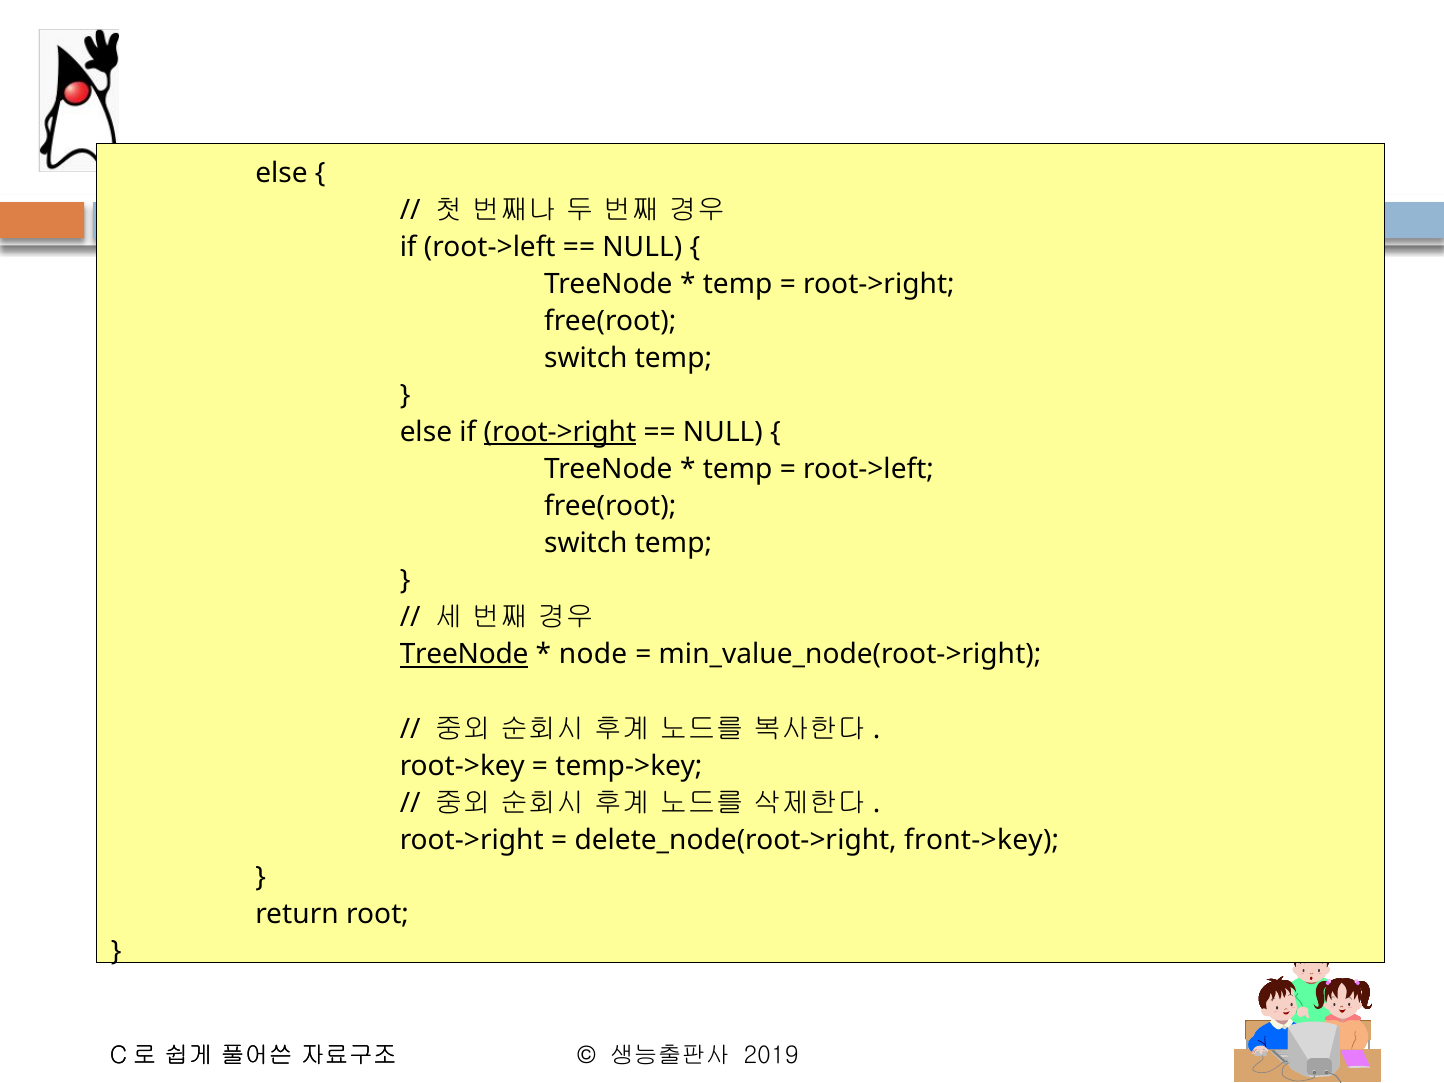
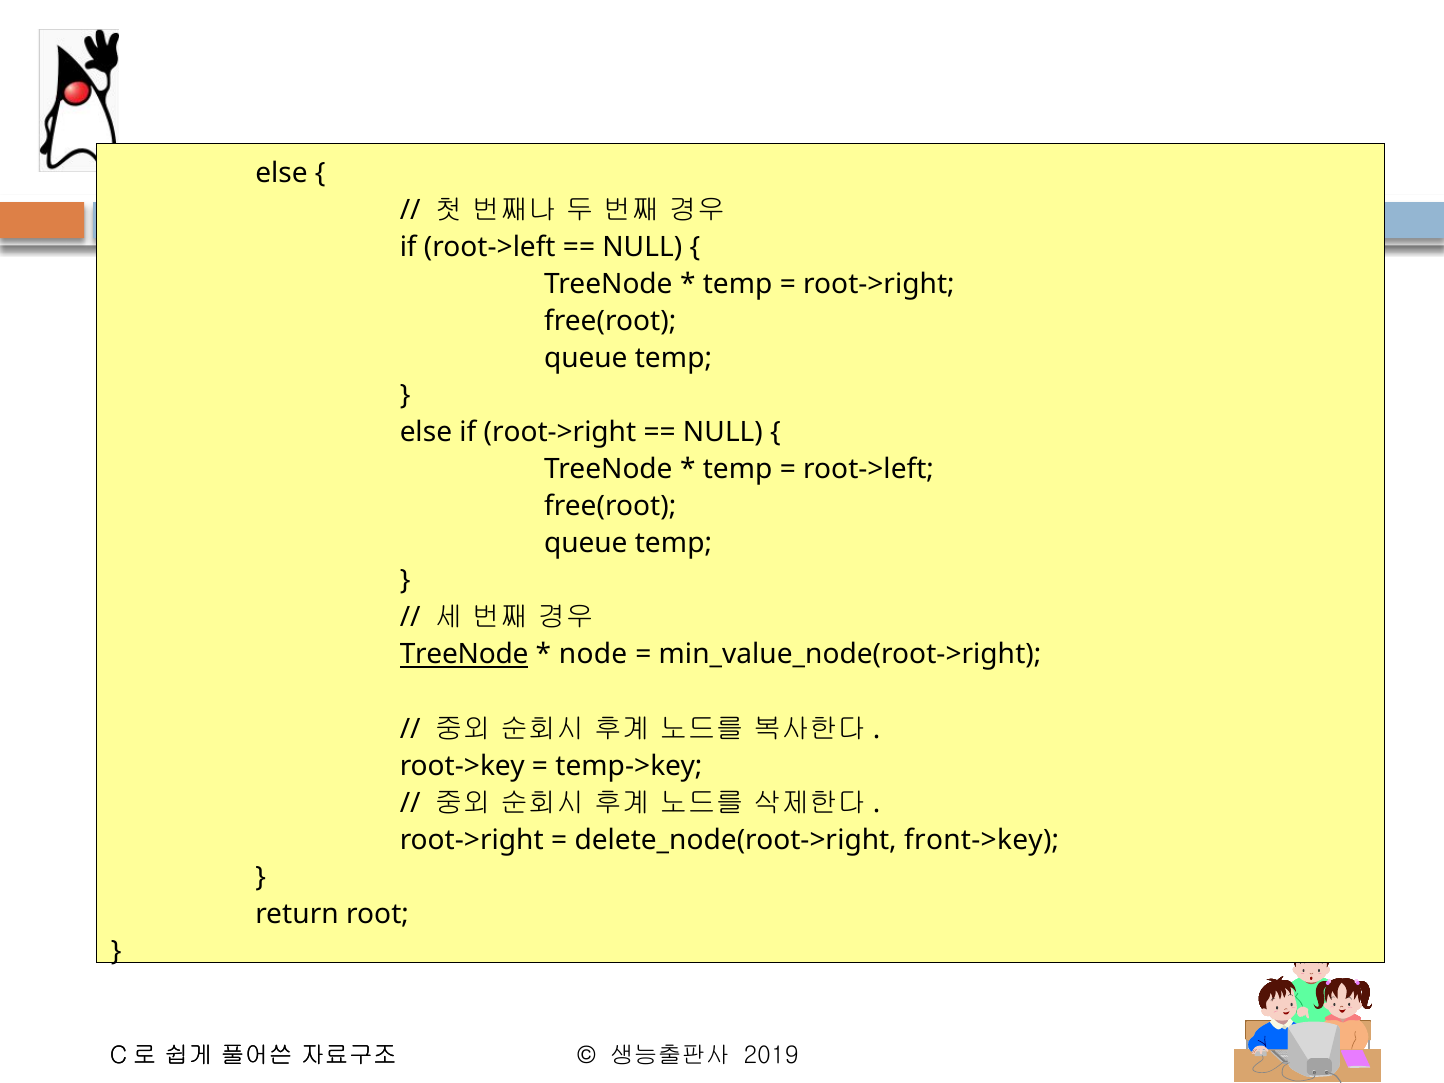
switch: switch -> queue (586, 358)
root->right underline: present -> none (560, 432)
switch: switch -> queue (586, 543)
